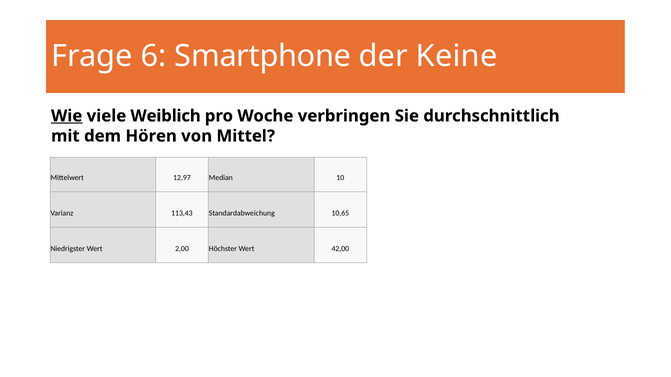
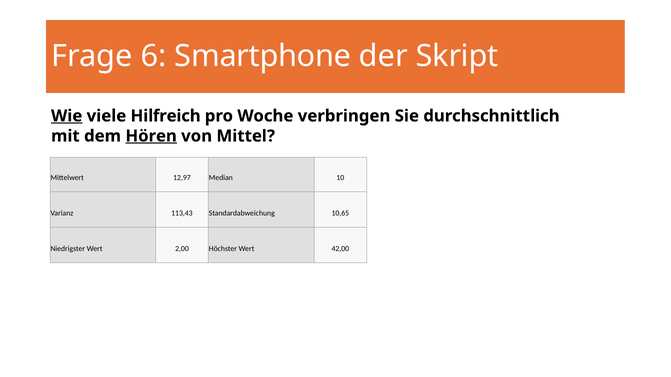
Keine: Keine -> Skript (457, 56)
Weiblich: Weiblich -> Hilfreich (166, 116)
Hören underline: none -> present (151, 136)
